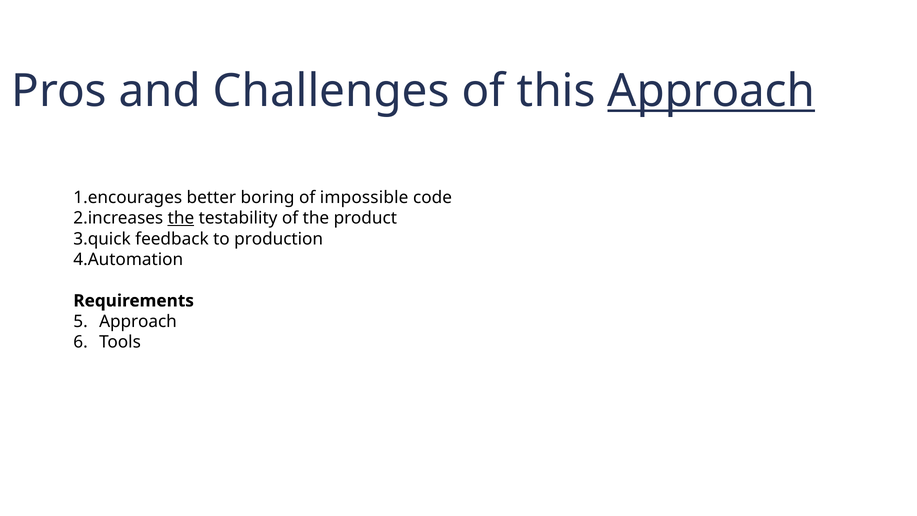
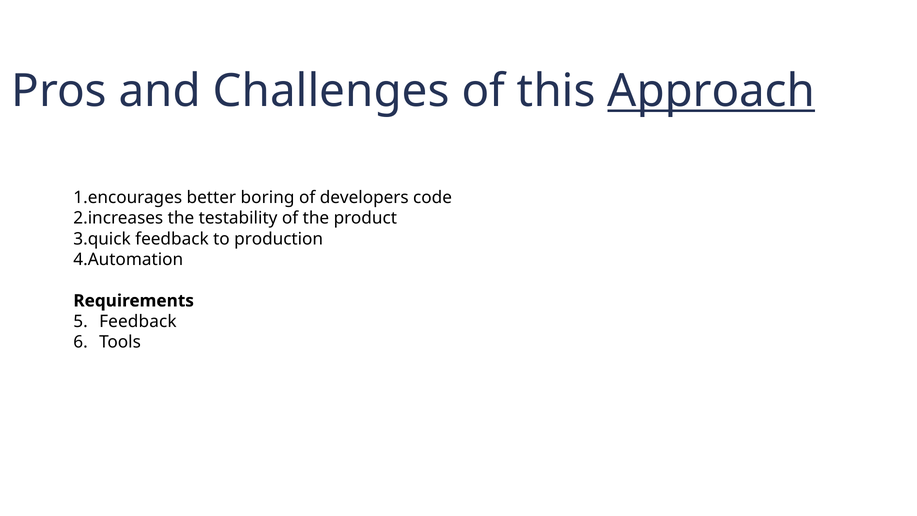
impossible: impossible -> developers (364, 198)
the underline: present -> none (181, 218)
Approach: Approach -> Feedback (138, 321)
